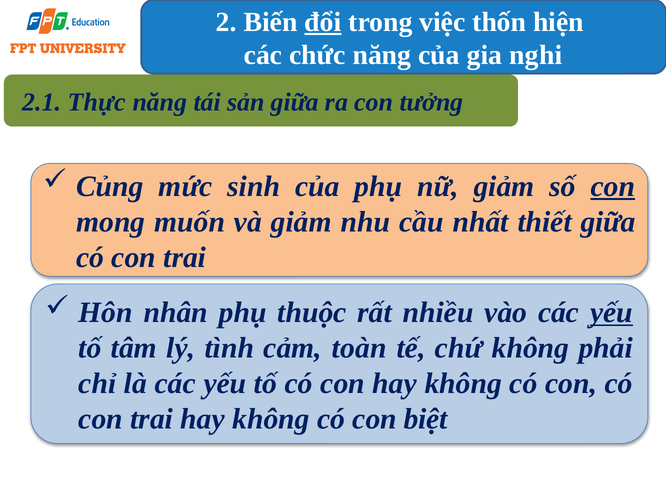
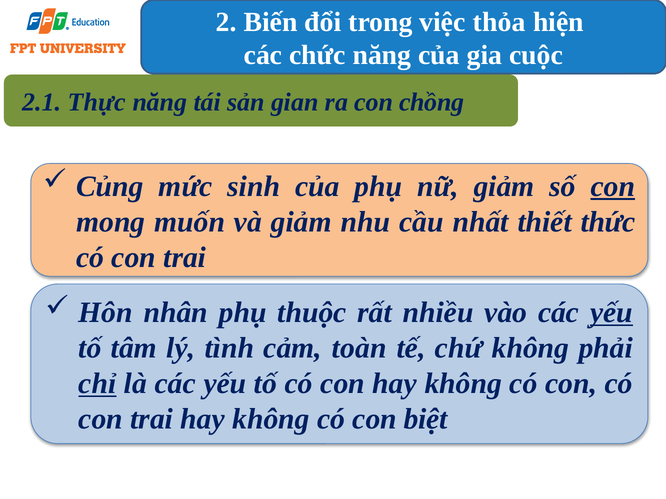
đổi underline: present -> none (323, 22)
thốn: thốn -> thỏa (499, 22)
nghi: nghi -> cuộc (536, 55)
sản giữa: giữa -> gian (295, 102)
tưởng: tưởng -> chồng (432, 102)
thiết giữa: giữa -> thức (608, 222)
chỉ underline: none -> present (97, 384)
